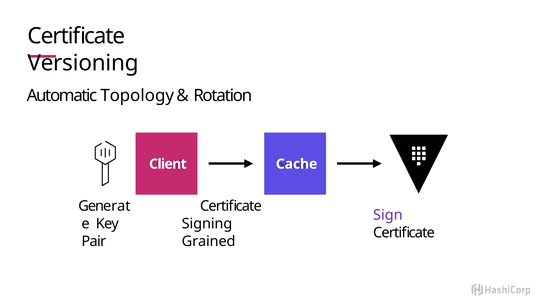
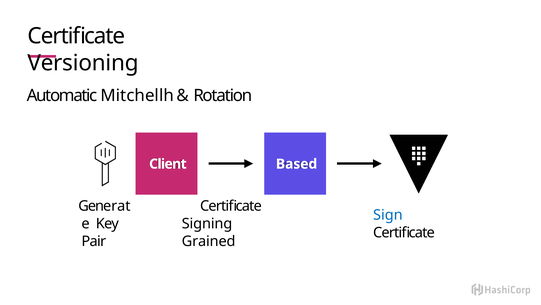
Topology: Topology -> Mitchellh (137, 95)
Cache: Cache -> Based (297, 164)
Sign colour: purple -> blue (388, 215)
